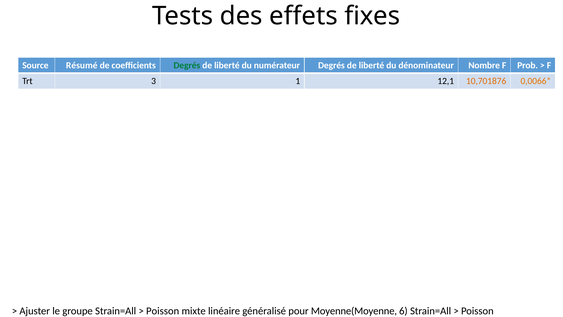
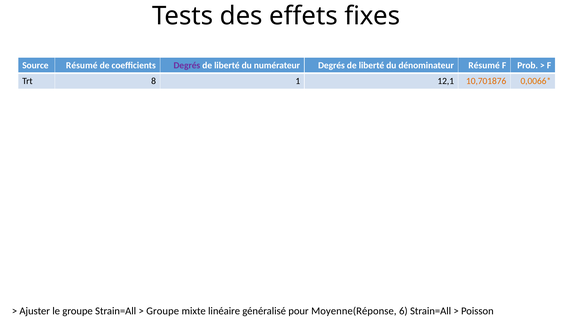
Degrés colour: green -> purple (187, 65)
dénominateur Nombre: Nombre -> Résumé (484, 65)
3: 3 -> 8 (154, 81)
Poisson: Poisson -> Groupe (163, 311)
Moyenne(Moyenne: Moyenne(Moyenne -> Moyenne(Réponse (354, 311)
